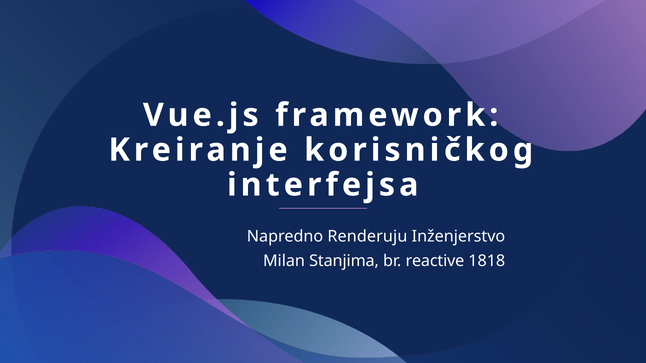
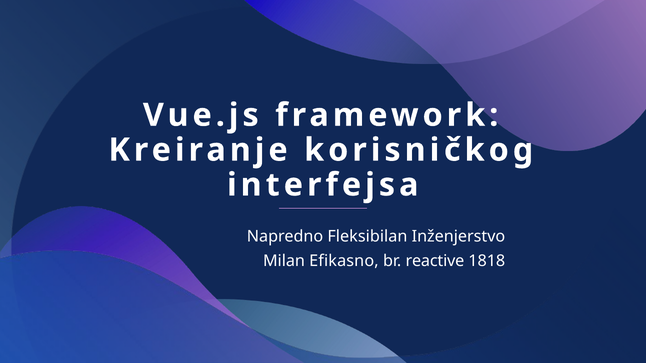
Renderuju: Renderuju -> Fleksibilan (367, 237)
Stanjima: Stanjima -> Efikasno (344, 261)
